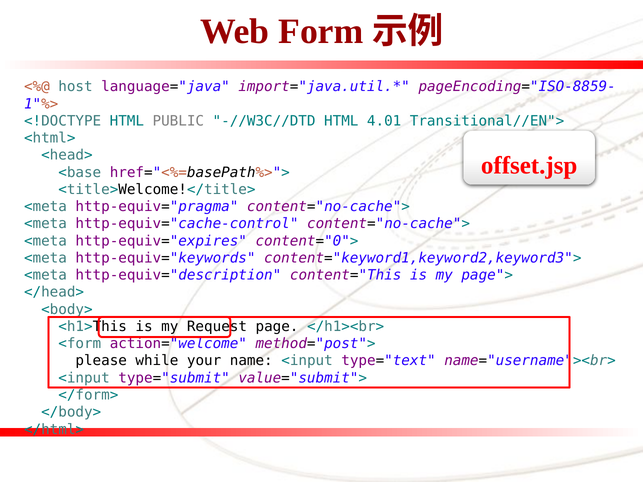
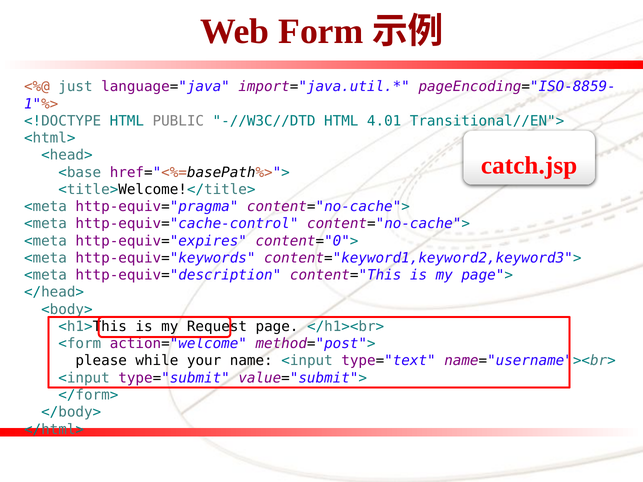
host: host -> just (75, 87)
offset.jsp: offset.jsp -> catch.jsp (529, 165)
